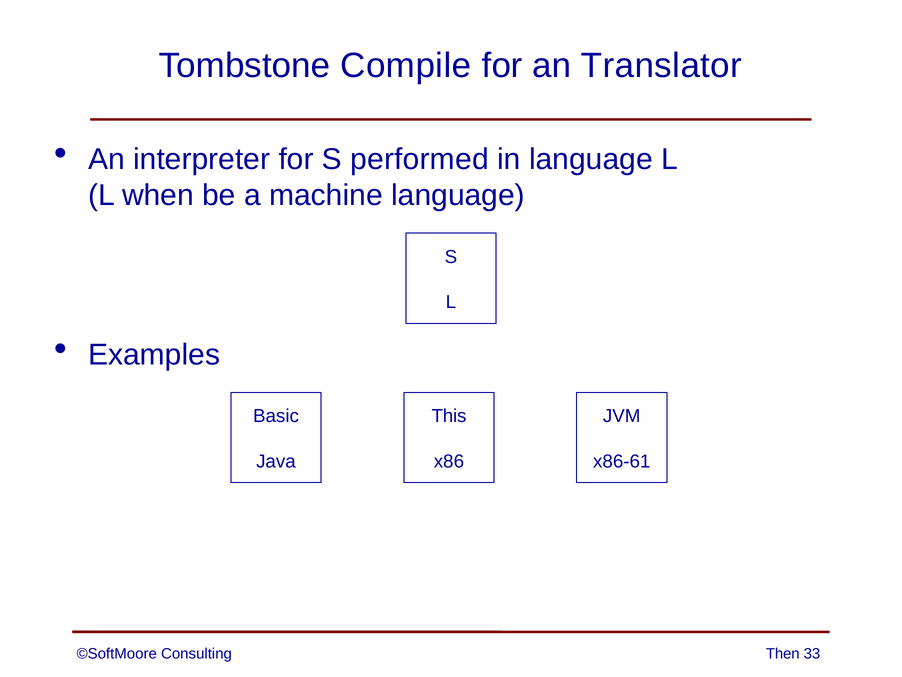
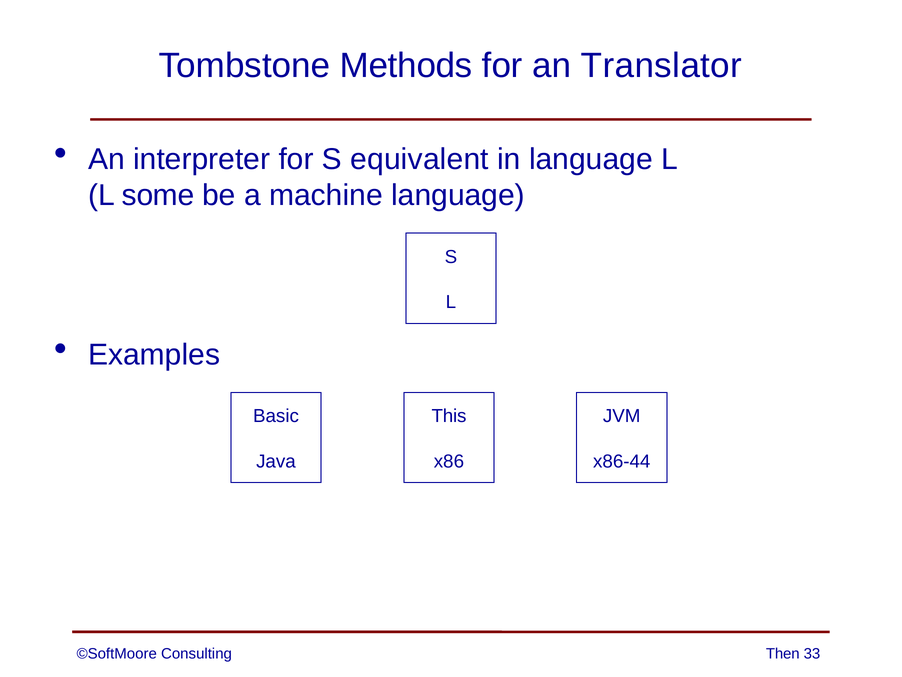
Compile: Compile -> Methods (406, 66)
performed: performed -> equivalent (420, 159)
when: when -> some (158, 195)
x86-61: x86-61 -> x86-44 (622, 461)
